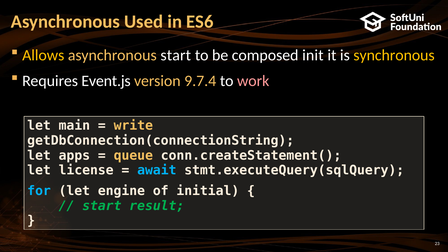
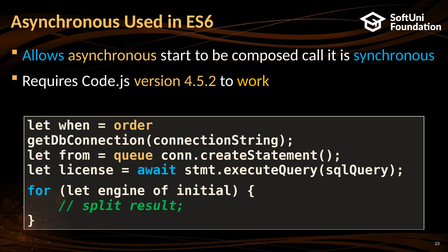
Allows colour: yellow -> light blue (43, 55)
init: init -> call (313, 55)
synchronous colour: yellow -> light blue (394, 55)
Event.js: Event.js -> Code.js (106, 81)
9.7.4: 9.7.4 -> 4.5.2 (200, 81)
work colour: pink -> yellow (253, 81)
main: main -> when (74, 126)
write: write -> order (133, 126)
apps: apps -> from (74, 155)
start: start -> split (102, 206)
